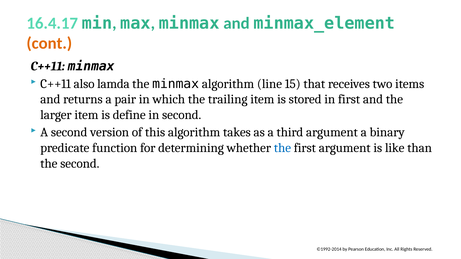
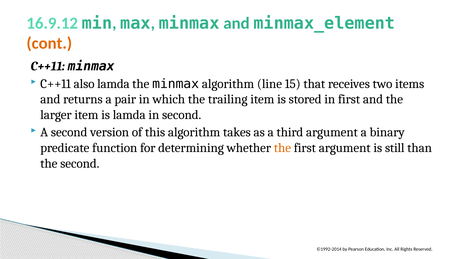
16.4.17: 16.4.17 -> 16.9.12 (52, 23)
is define: define -> lamda (129, 115)
the colour: blue -> orange (282, 148)
like: like -> still (395, 148)
